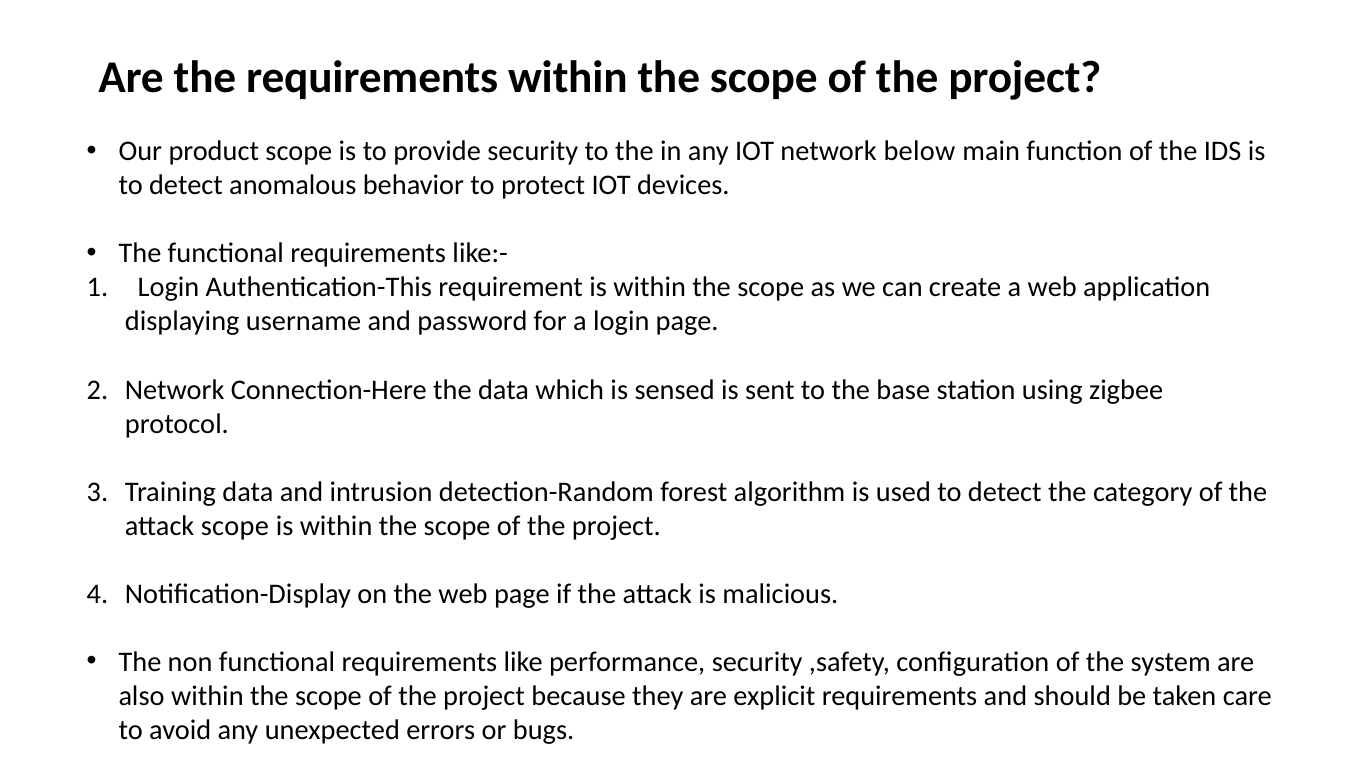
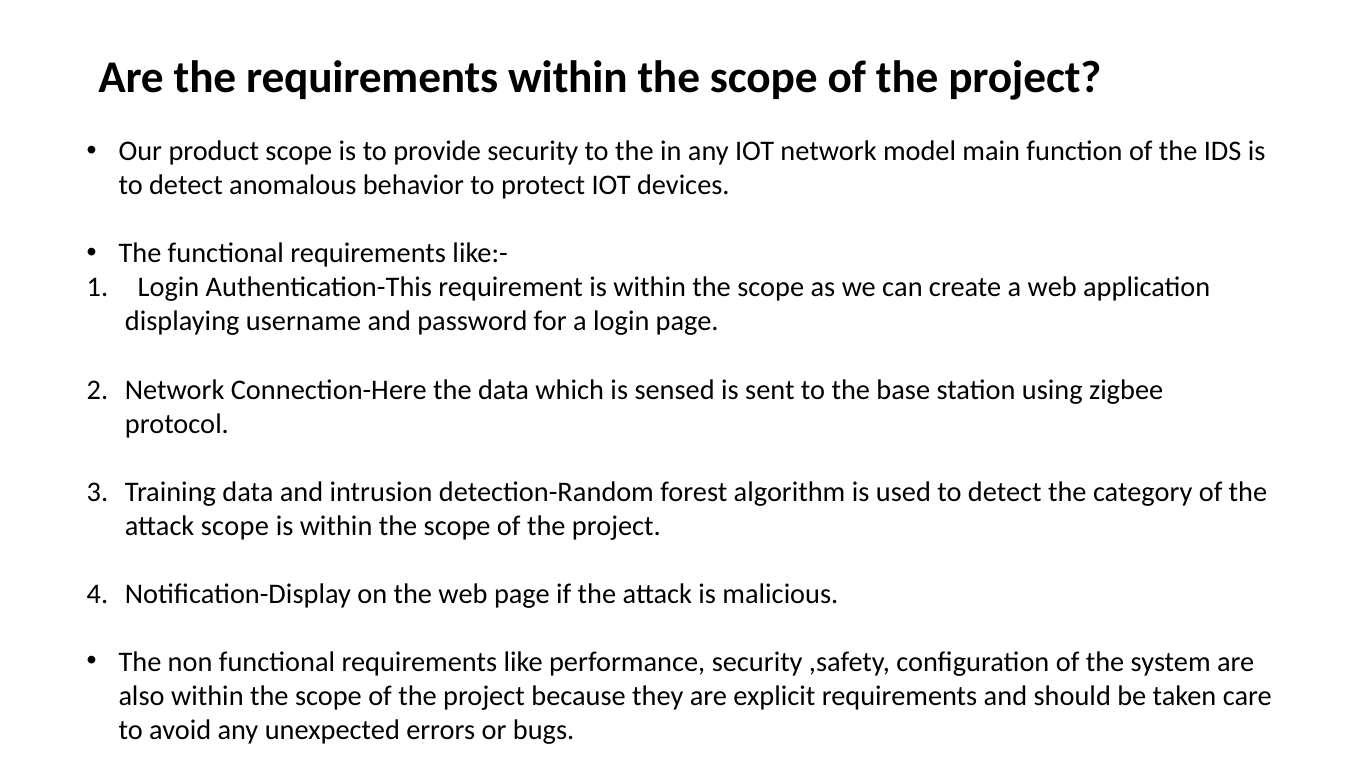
below: below -> model (920, 152)
